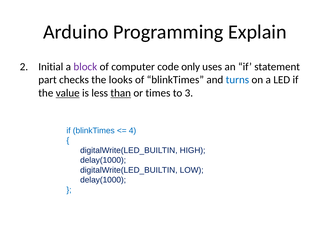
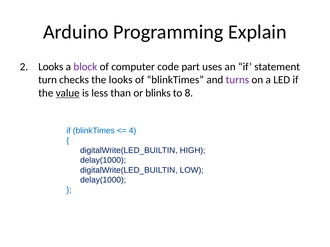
Initial: Initial -> Looks (51, 67)
only: only -> part (191, 67)
part: part -> turn (48, 80)
turns colour: blue -> purple (237, 80)
than underline: present -> none (121, 93)
times: times -> blinks (158, 93)
3: 3 -> 8 (189, 93)
